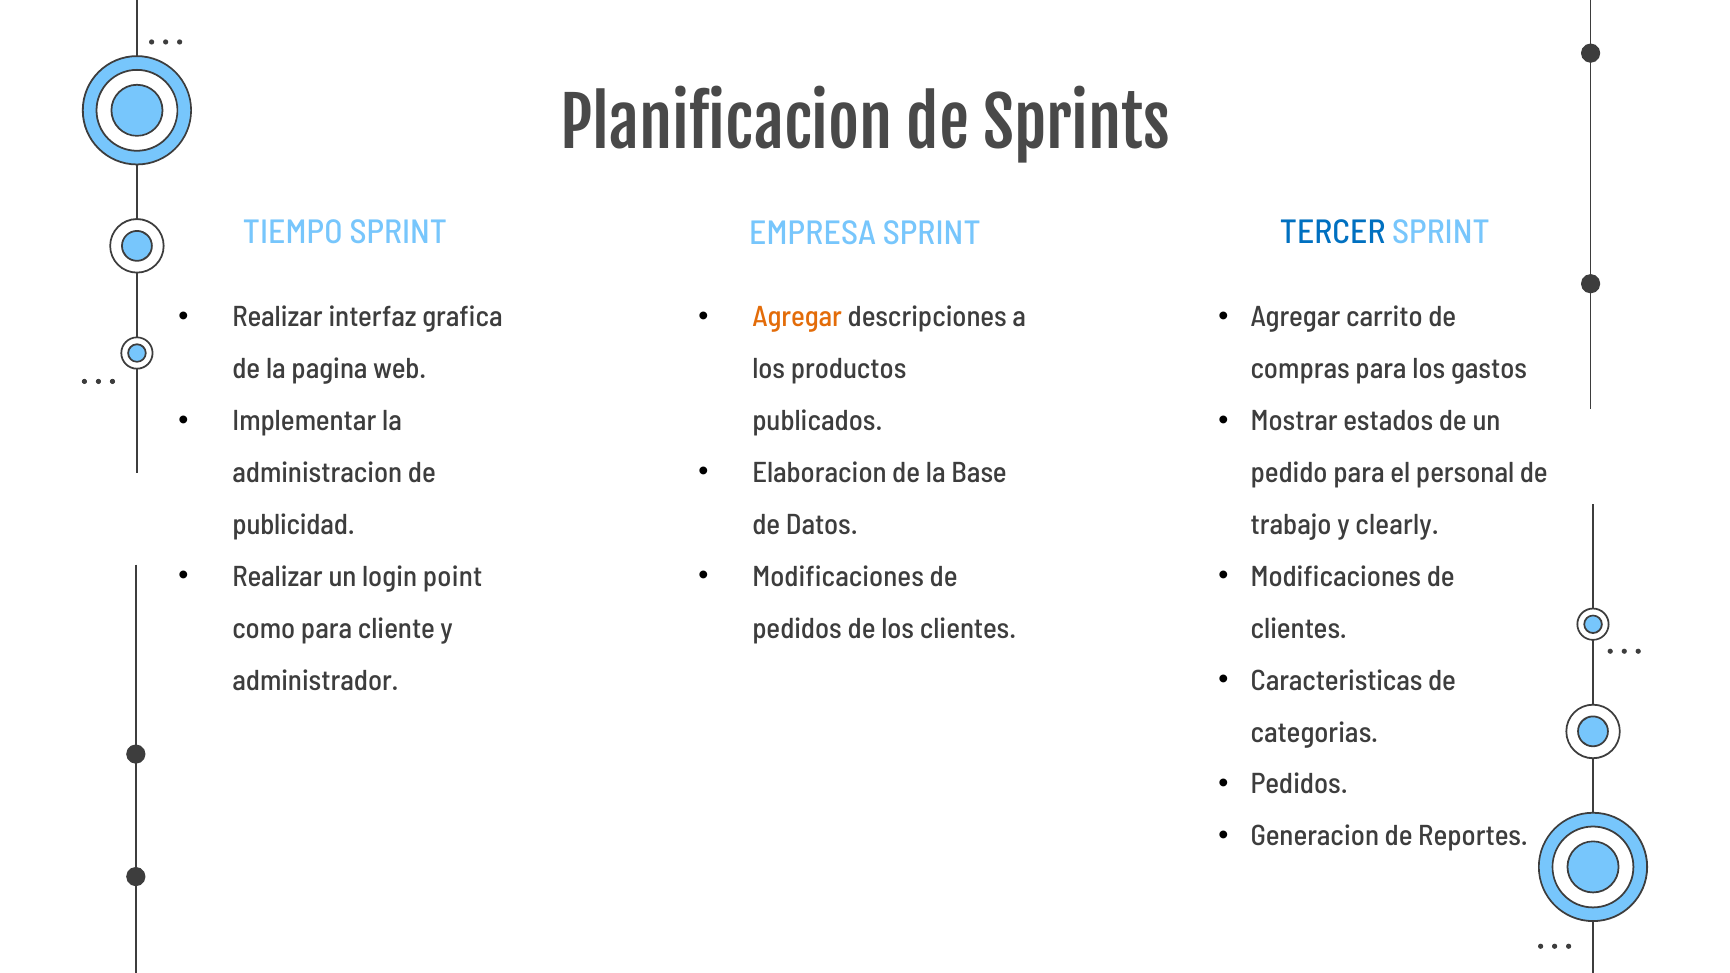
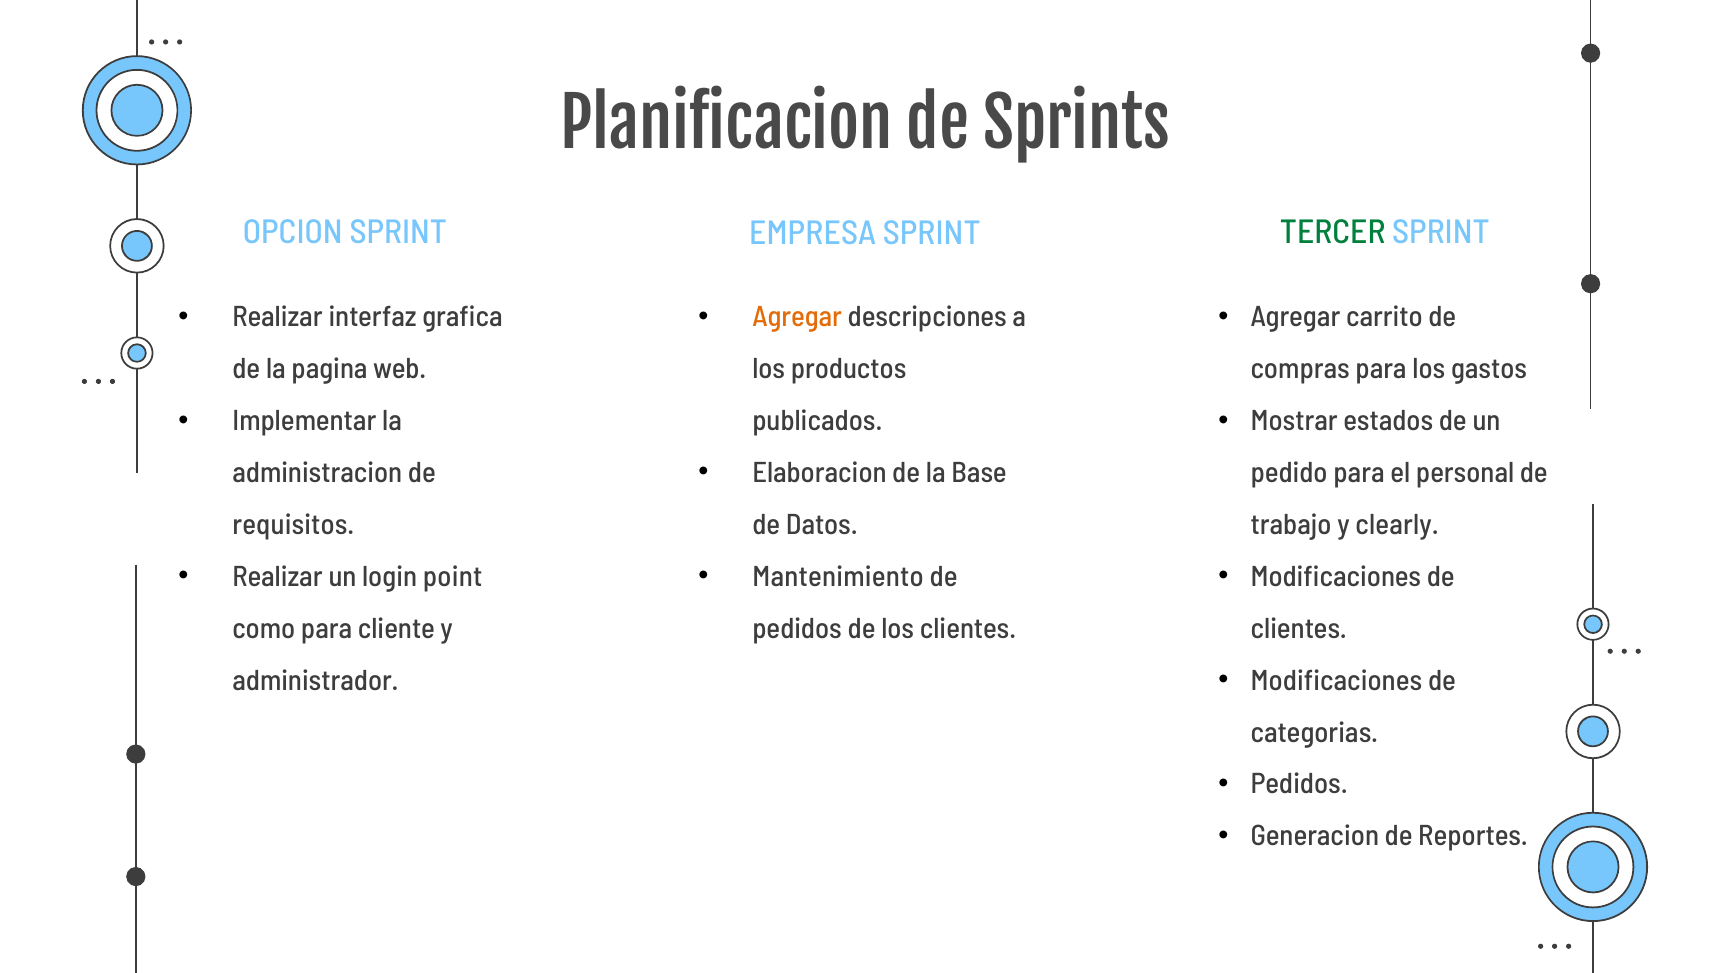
TIEMPO: TIEMPO -> OPCION (293, 232)
TERCER colour: blue -> green (1333, 232)
publicidad: publicidad -> requisitos (293, 525)
Modificaciones: Modificaciones -> Mantenimiento (838, 577)
Caracteristicas: Caracteristicas -> Modificaciones (1336, 681)
